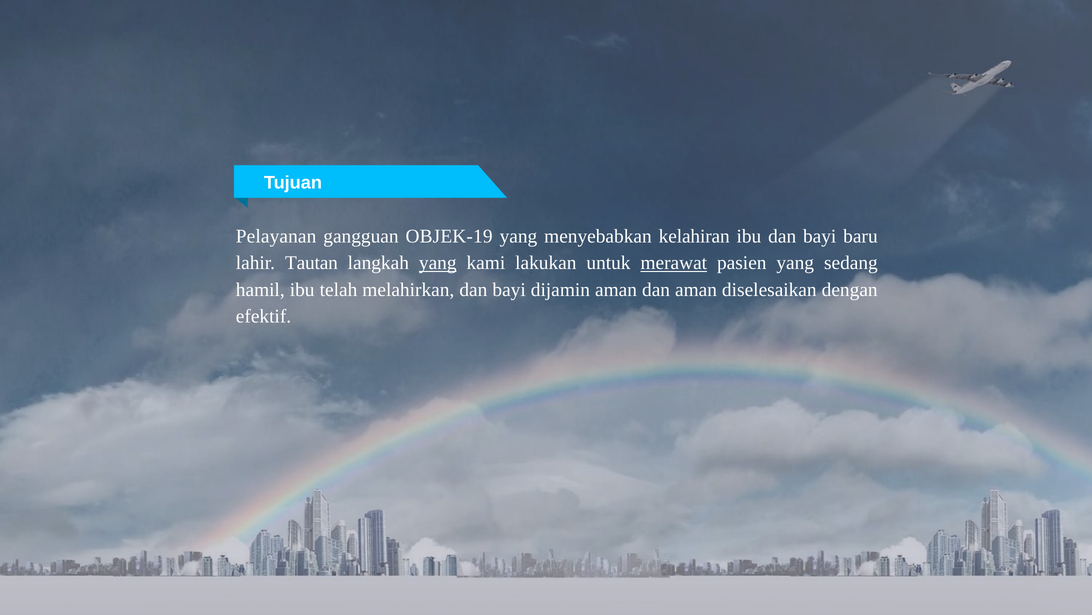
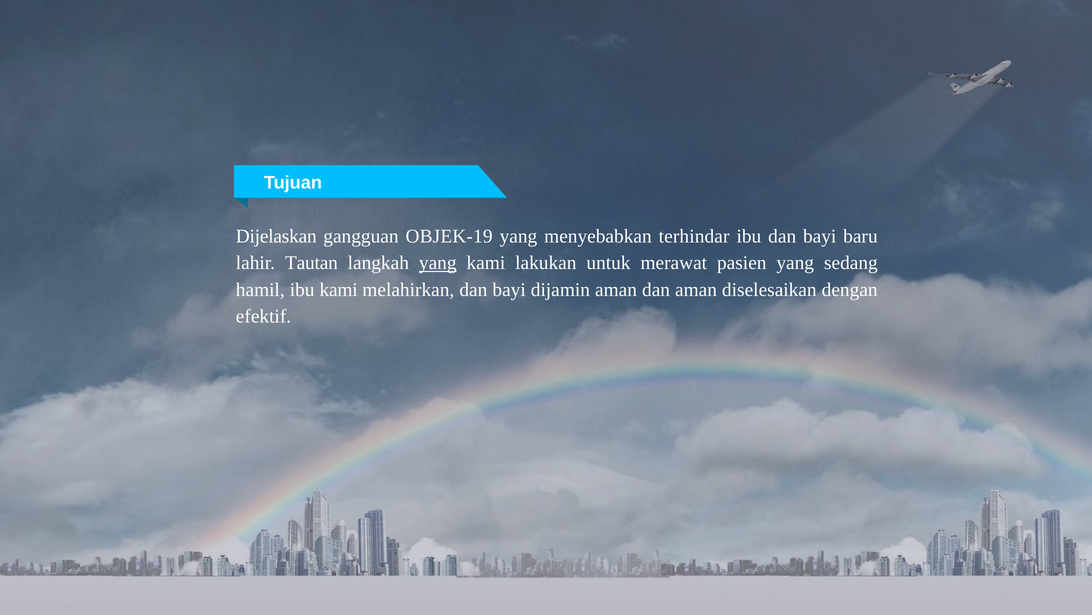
Pelayanan: Pelayanan -> Dijelaskan (276, 236)
kelahiran: kelahiran -> terhindar (694, 236)
merawat underline: present -> none (674, 263)
ibu telah: telah -> kami (339, 289)
